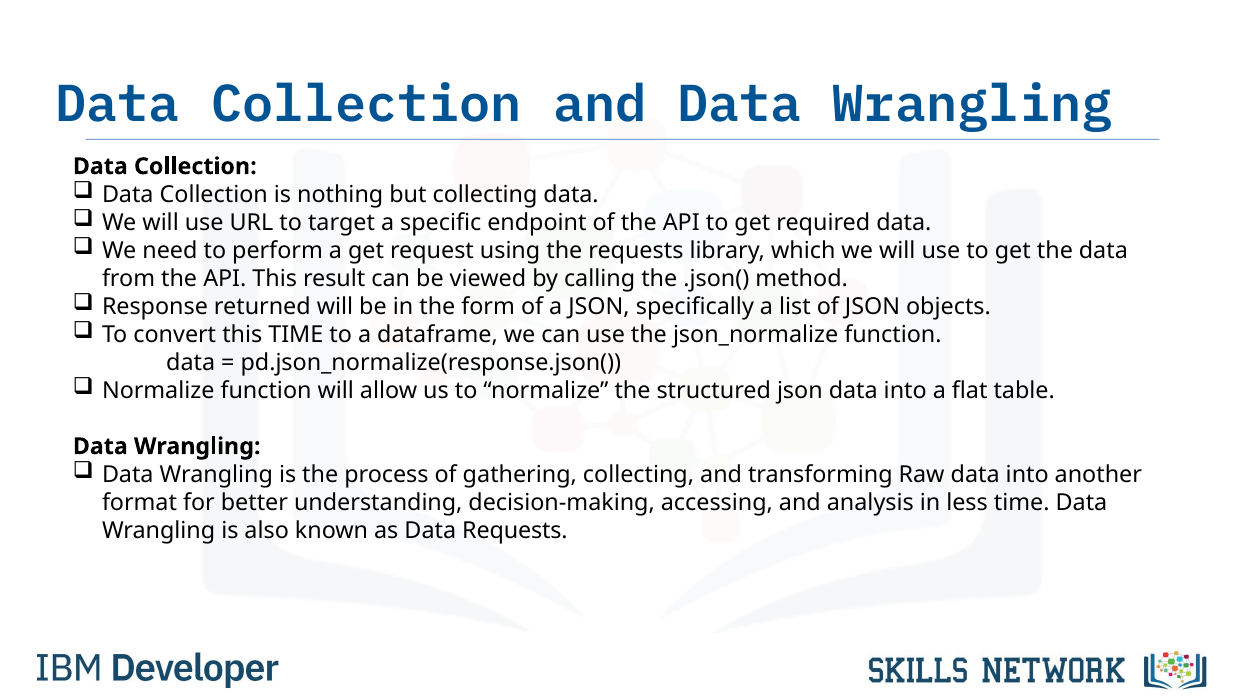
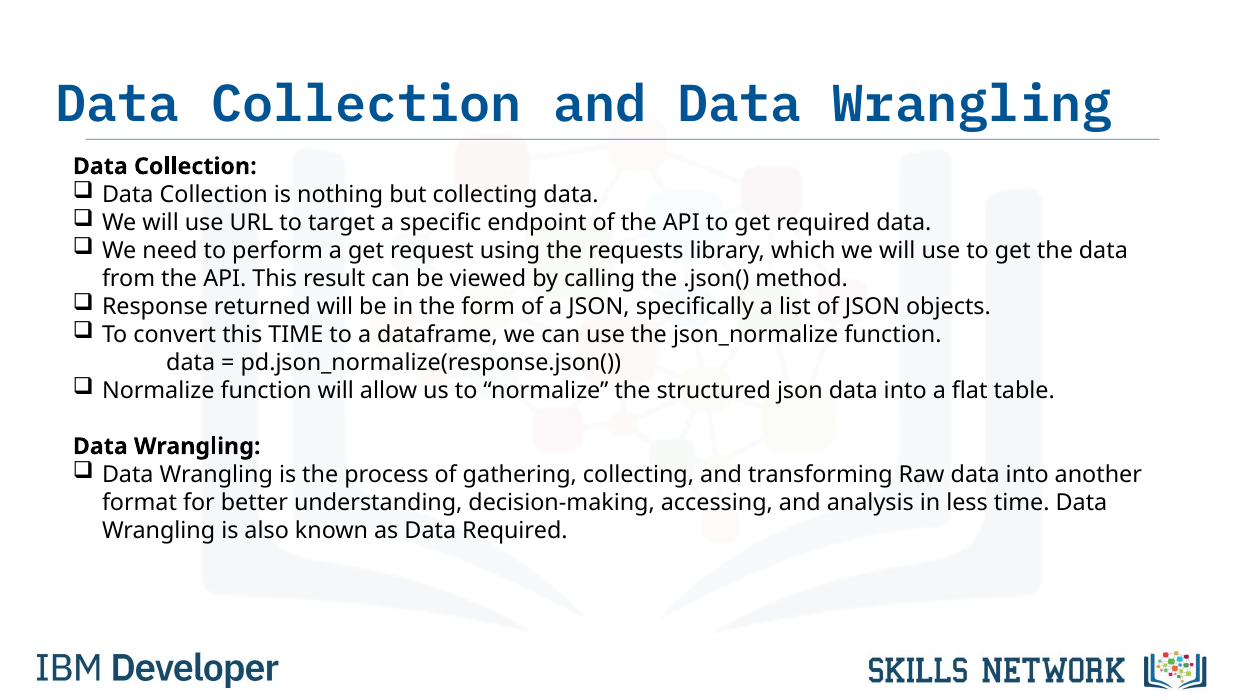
Data Requests: Requests -> Required (515, 531)
